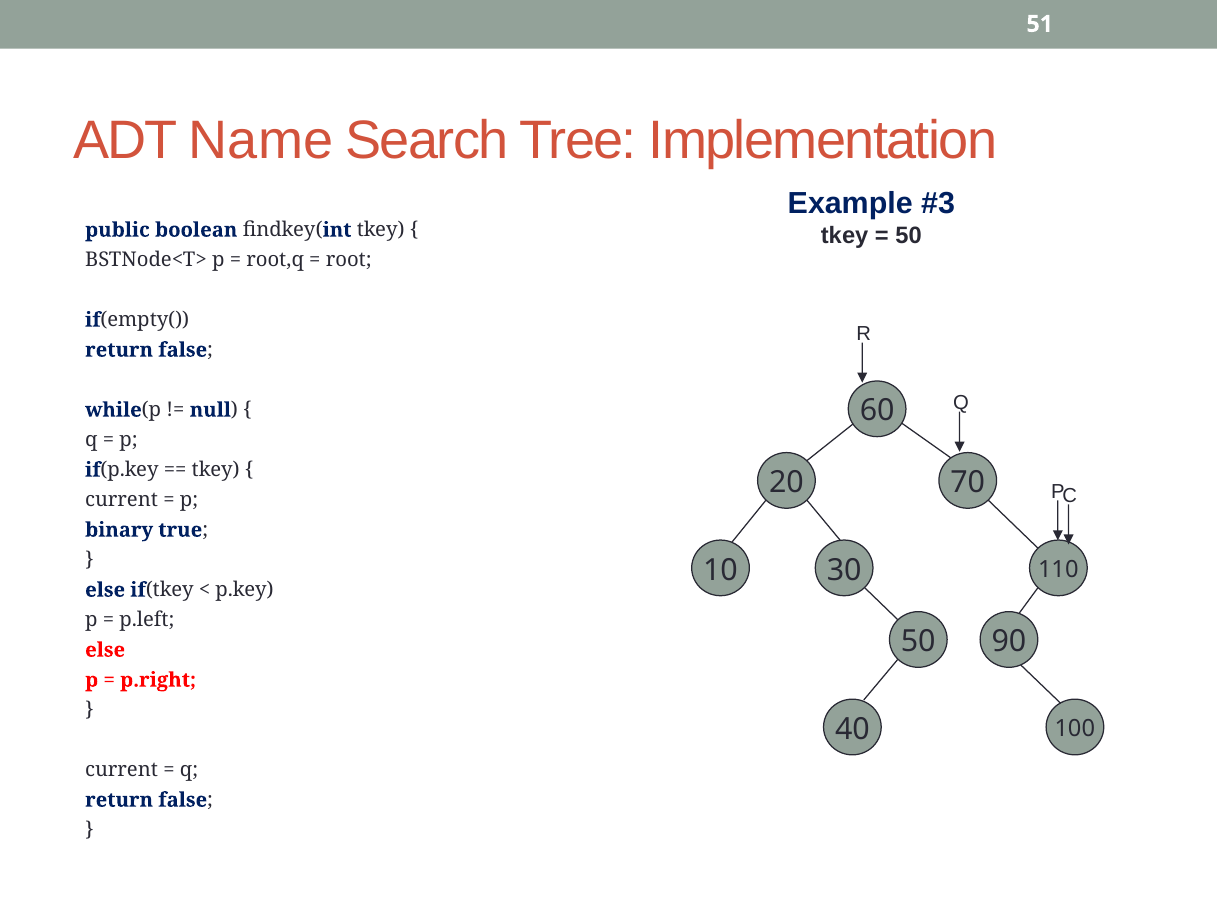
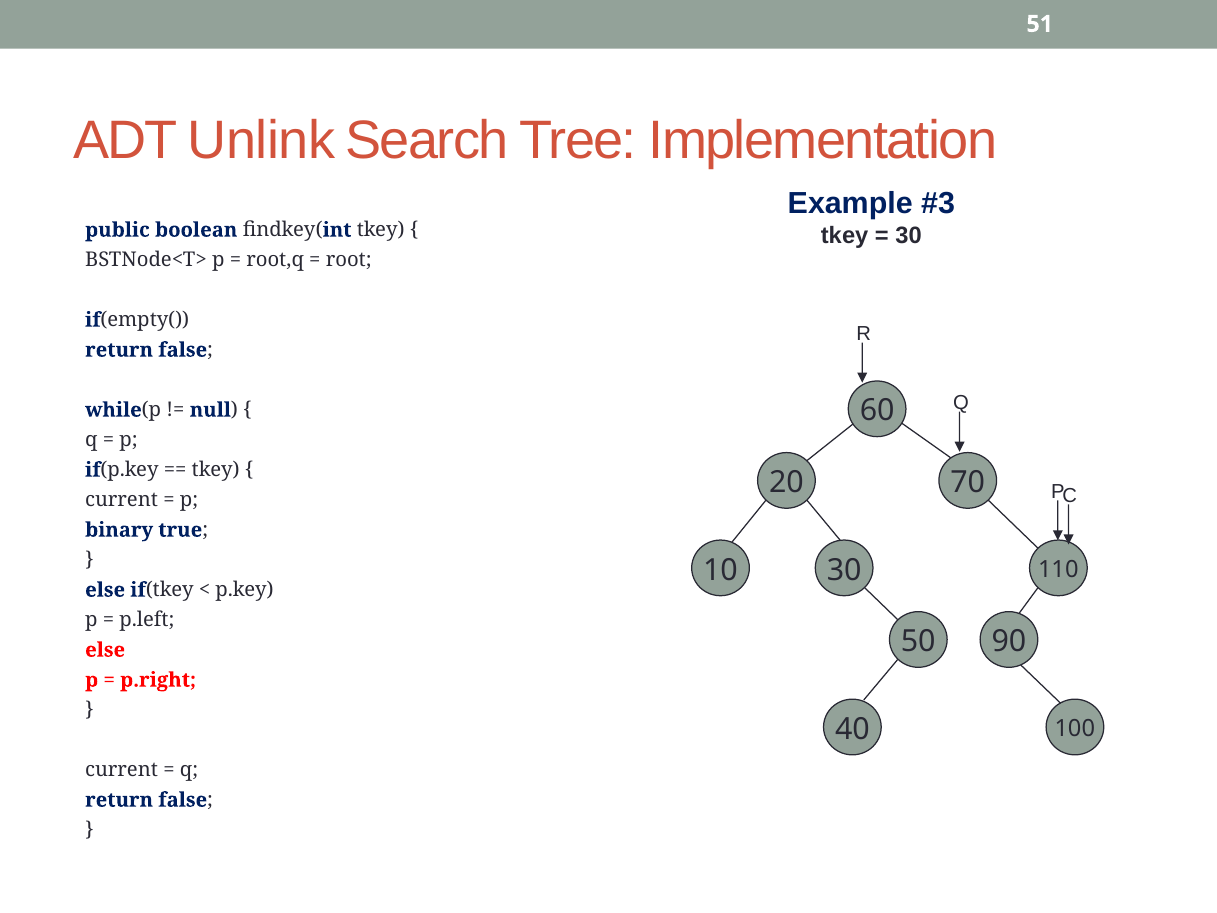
Name: Name -> Unlink (261, 141)
50: 50 -> 30 (909, 236)
